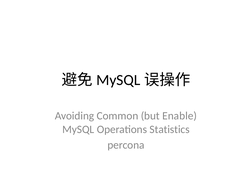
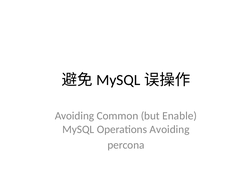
Operations Statistics: Statistics -> Avoiding (170, 129)
